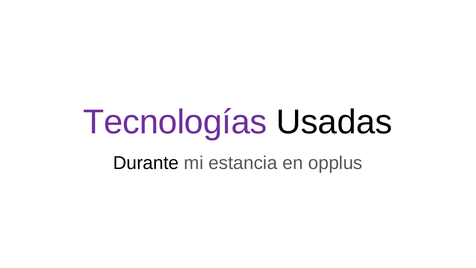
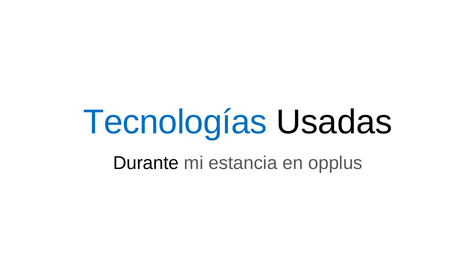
Tecnologías colour: purple -> blue (175, 122)
